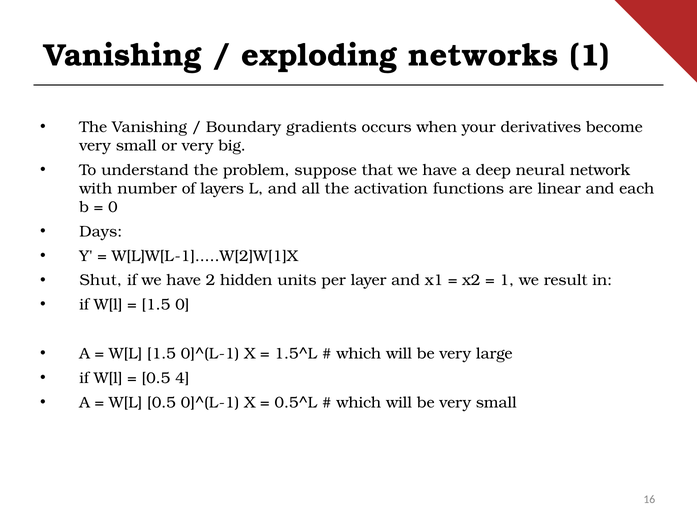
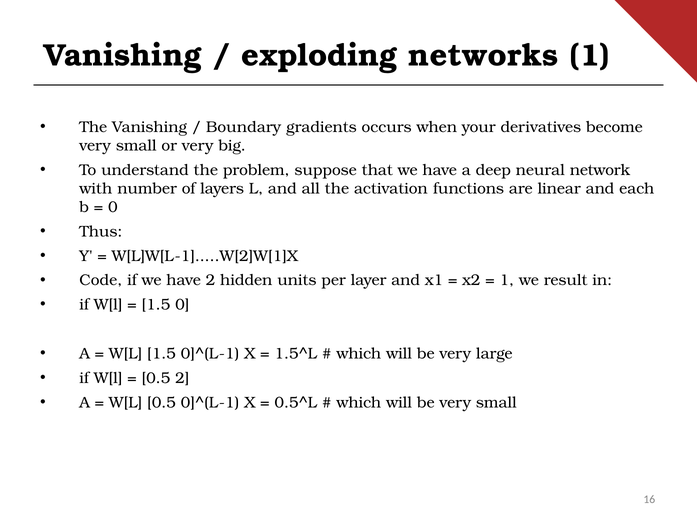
Days: Days -> Thus (101, 231)
Shut: Shut -> Code (101, 280)
0.5 4: 4 -> 2 (182, 378)
